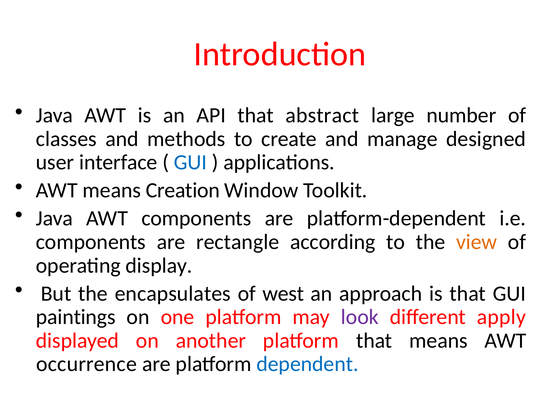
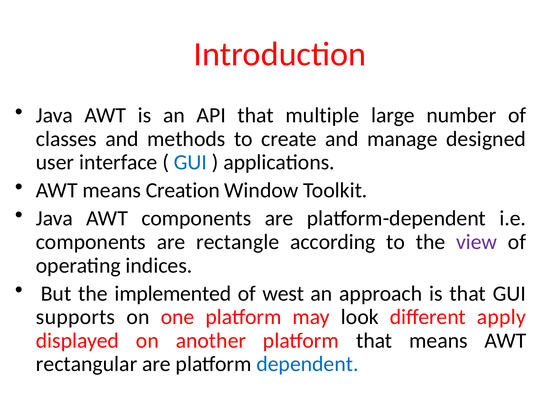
abstract: abstract -> multiple (322, 115)
view colour: orange -> purple (477, 242)
display: display -> indices (159, 265)
encapsulates: encapsulates -> implemented (173, 293)
paintings: paintings -> supports (76, 317)
look colour: purple -> black (360, 317)
occurrence: occurrence -> rectangular (87, 364)
